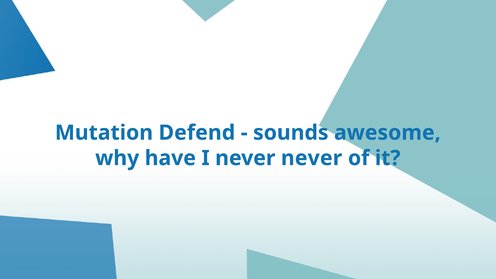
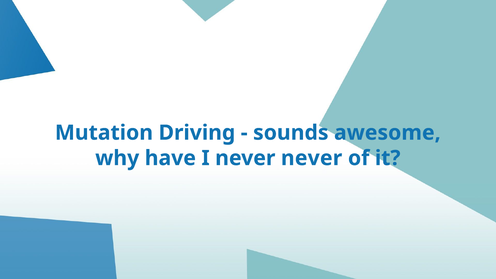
Defend: Defend -> Driving (197, 133)
